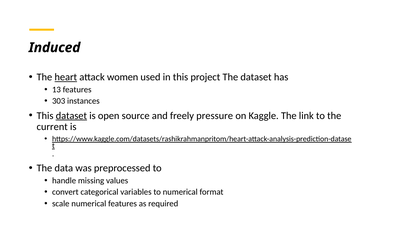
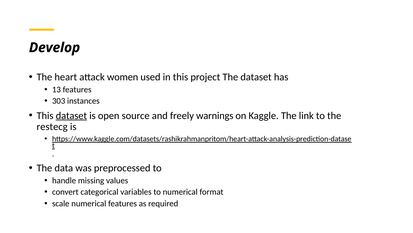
Induced: Induced -> Develop (55, 47)
heart underline: present -> none (66, 77)
pressure: pressure -> warnings (215, 115)
current: current -> restecg (52, 126)
